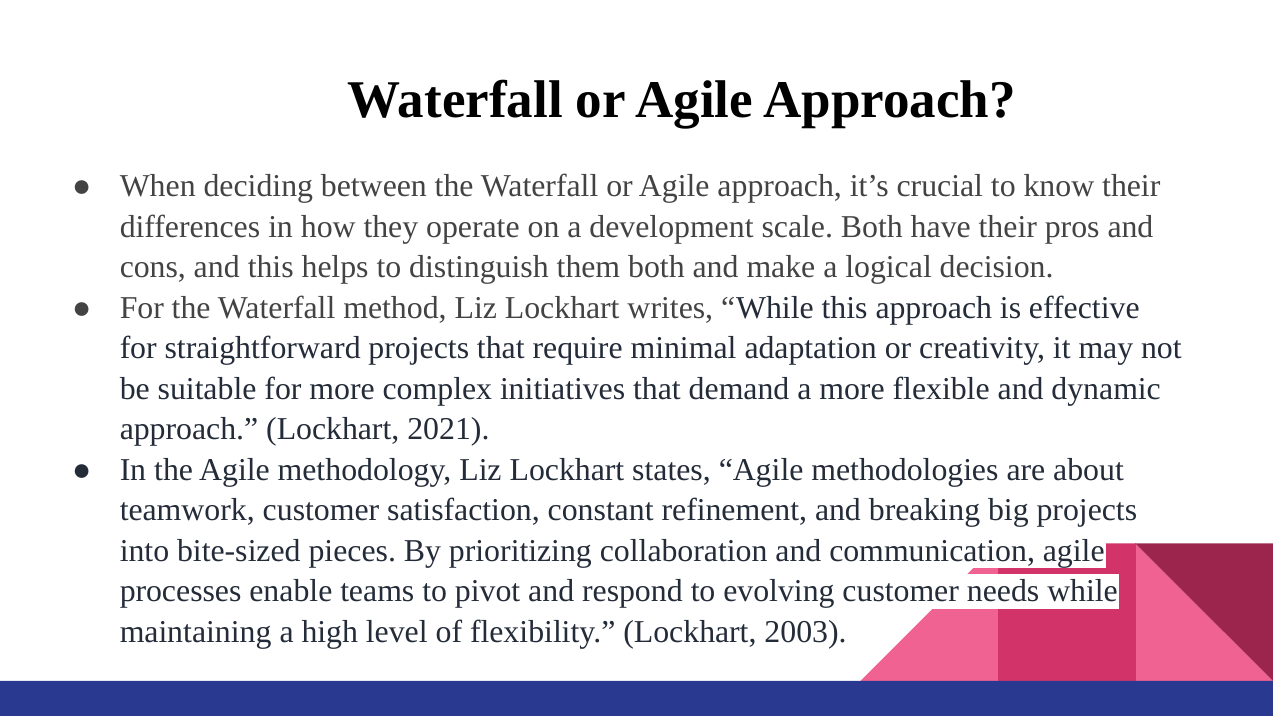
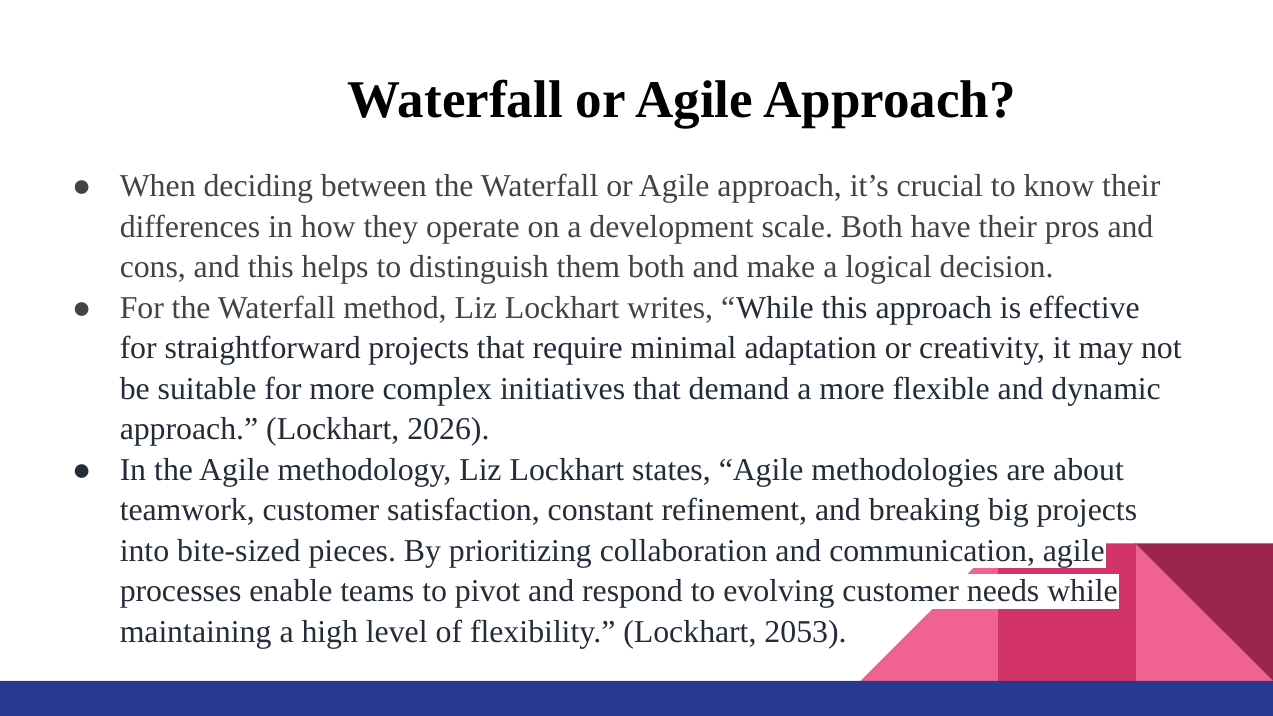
2021: 2021 -> 2026 (448, 429)
2003: 2003 -> 2053 (806, 632)
